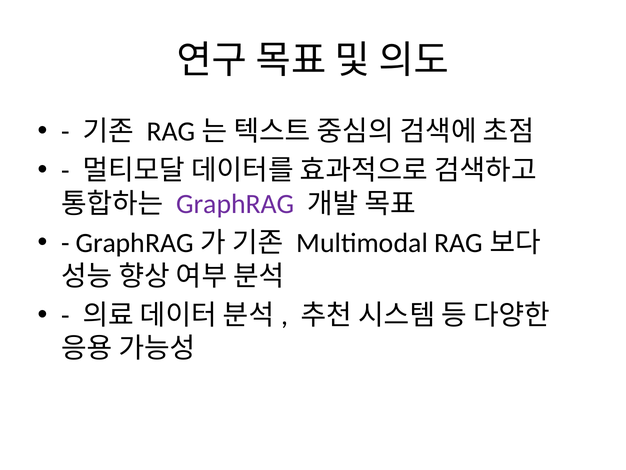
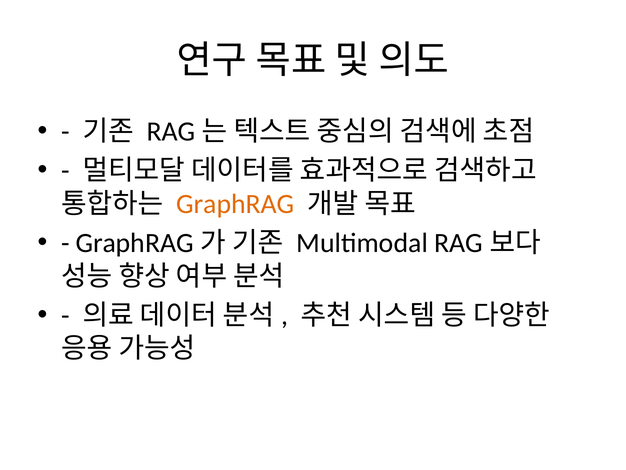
GraphRAG colour: purple -> orange (235, 204)
